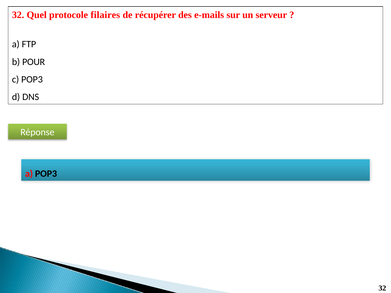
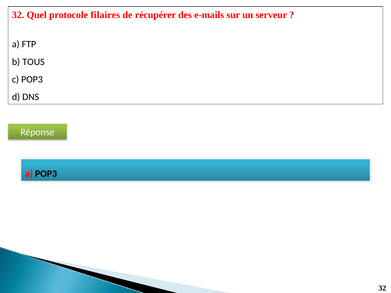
POUR: POUR -> TOUS (34, 62)
